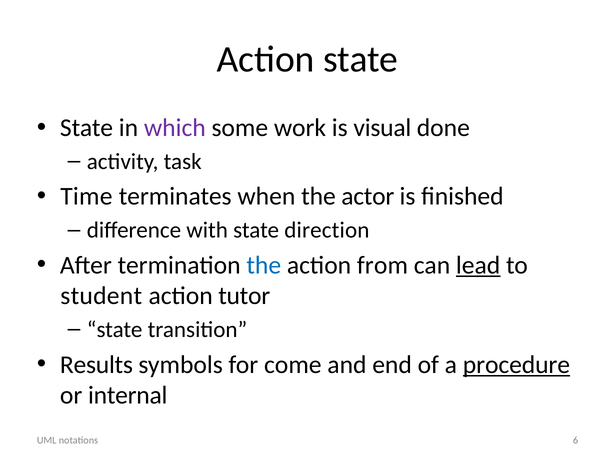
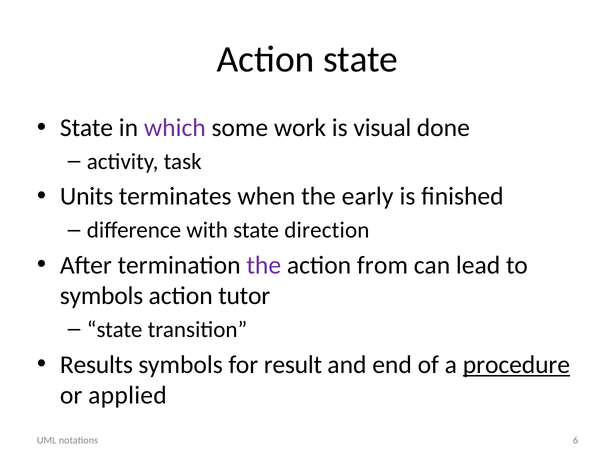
Time: Time -> Units (87, 197)
actor: actor -> early (368, 197)
the colour: blue -> purple (264, 265)
lead underline: present -> none (478, 265)
student: student -> symbols (101, 296)
come: come -> result (293, 365)
internal: internal -> applied (128, 396)
